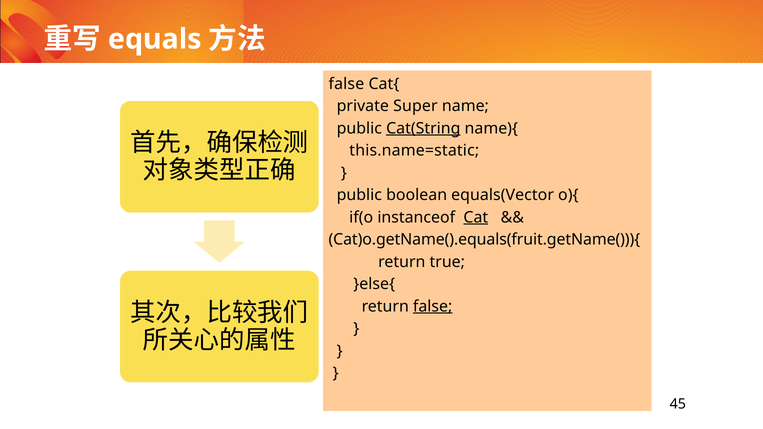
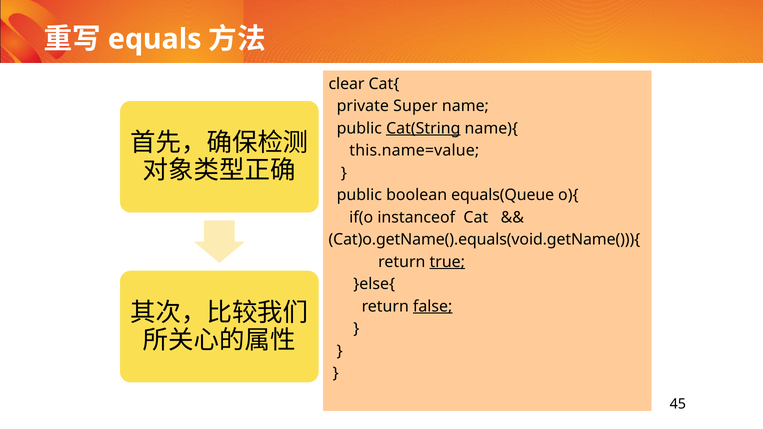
false: false -> clear (346, 84)
this.name=static: this.name=static -> this.name=value (414, 151)
equals(Vector: equals(Vector -> equals(Queue (503, 195)
Cat underline: present -> none (476, 217)
Cat)o.getName().equals(fruit.getName())){: Cat)o.getName().equals(fruit.getName())){ -> Cat)o.getName().equals(void.getName())){ (484, 240)
true underline: none -> present (447, 262)
